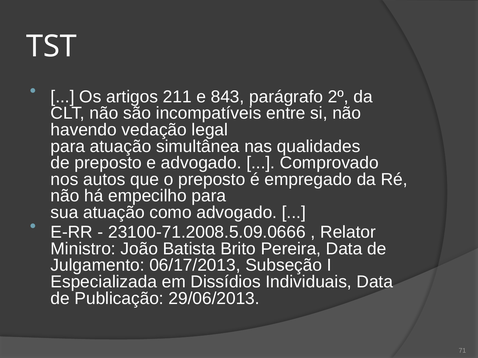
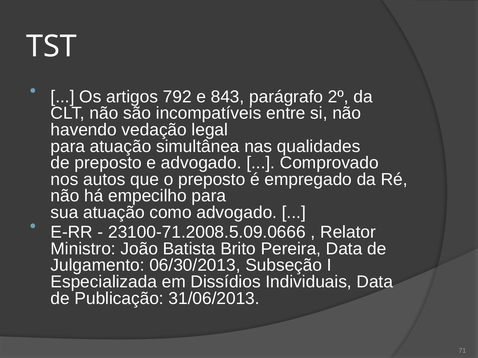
211: 211 -> 792 (177, 97)
06/17/2013: 06/17/2013 -> 06/30/2013 (195, 266)
29/06/2013: 29/06/2013 -> 31/06/2013 (214, 299)
